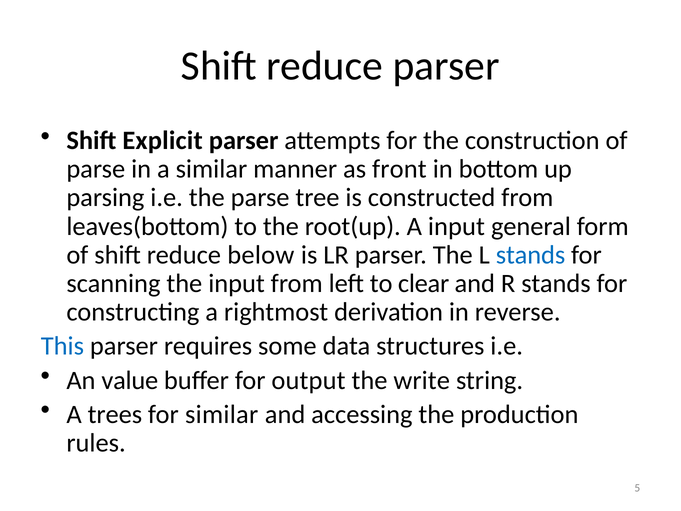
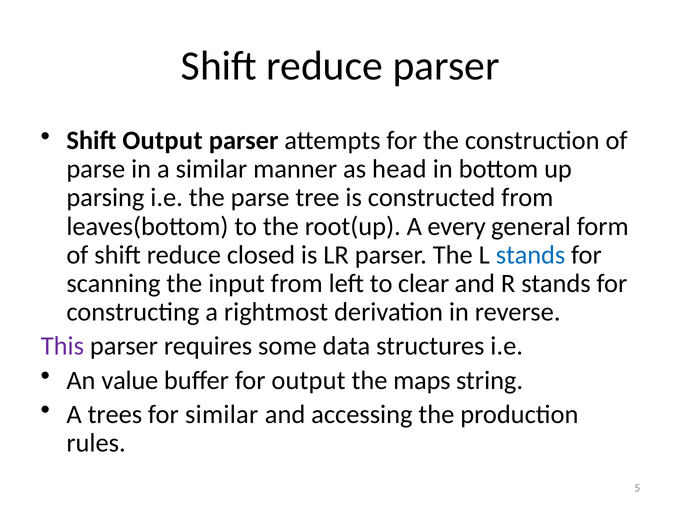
Shift Explicit: Explicit -> Output (162, 140)
front: front -> head (399, 169)
A input: input -> every (457, 226)
below: below -> closed (261, 255)
This colour: blue -> purple (62, 346)
write: write -> maps (422, 380)
